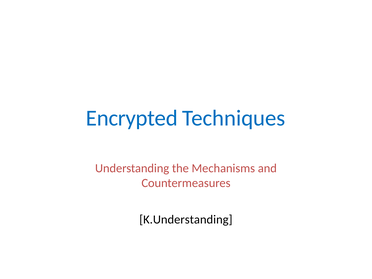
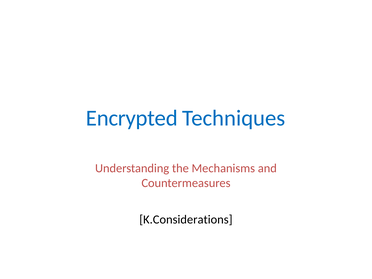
K.Understanding: K.Understanding -> K.Considerations (186, 220)
